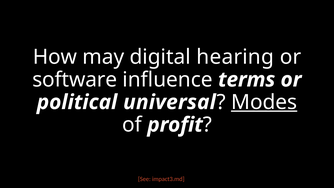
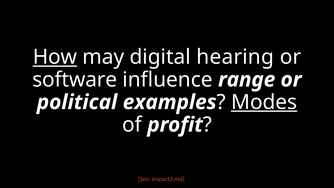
How underline: none -> present (55, 57)
terms: terms -> range (247, 80)
universal: universal -> examples (170, 102)
